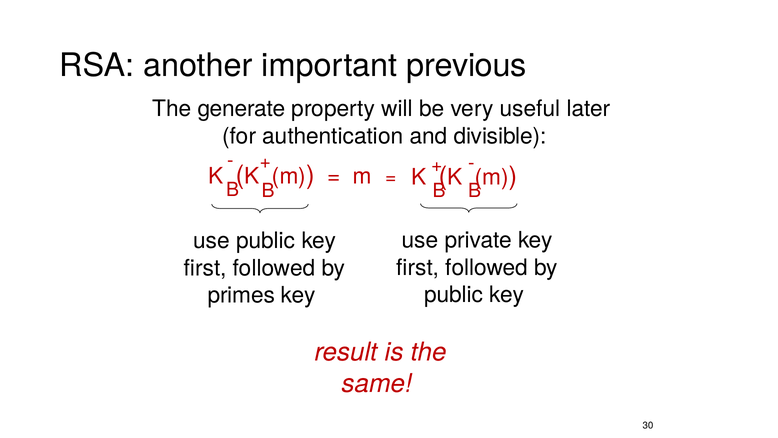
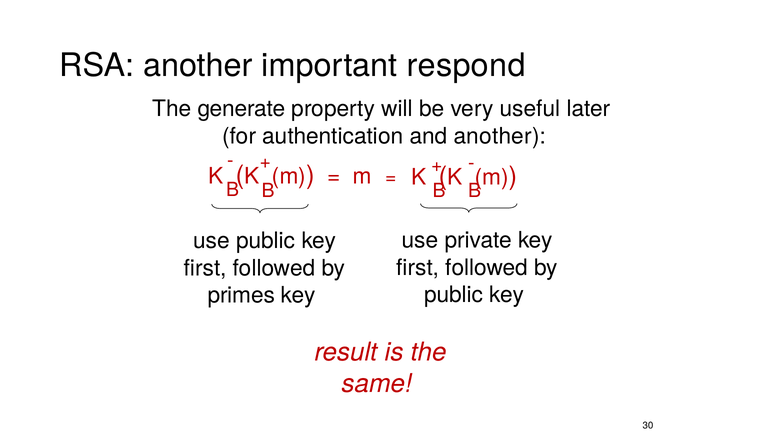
previous: previous -> respond (466, 65)
and divisible: divisible -> another (500, 136)
